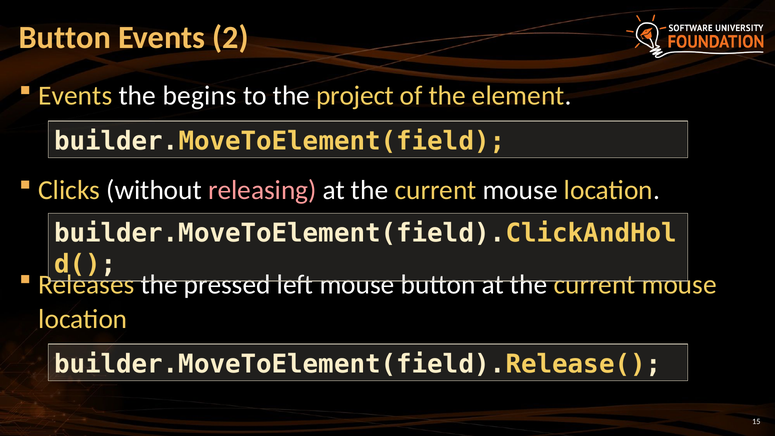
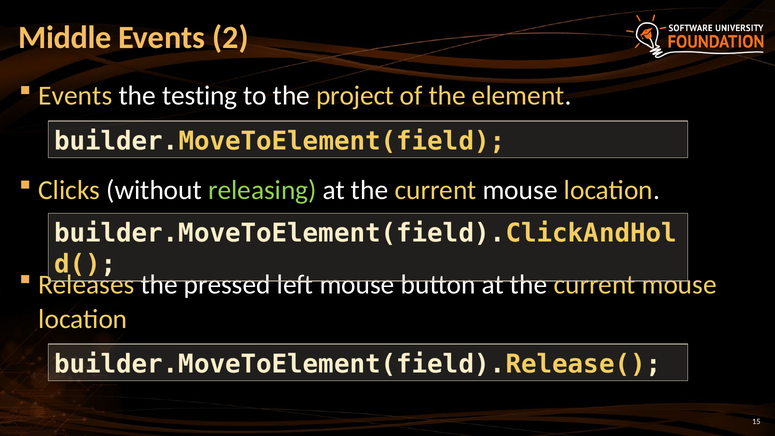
Button: Button -> Middle (65, 38)
begins: begins -> testing (200, 95)
releasing colour: pink -> light green (262, 190)
